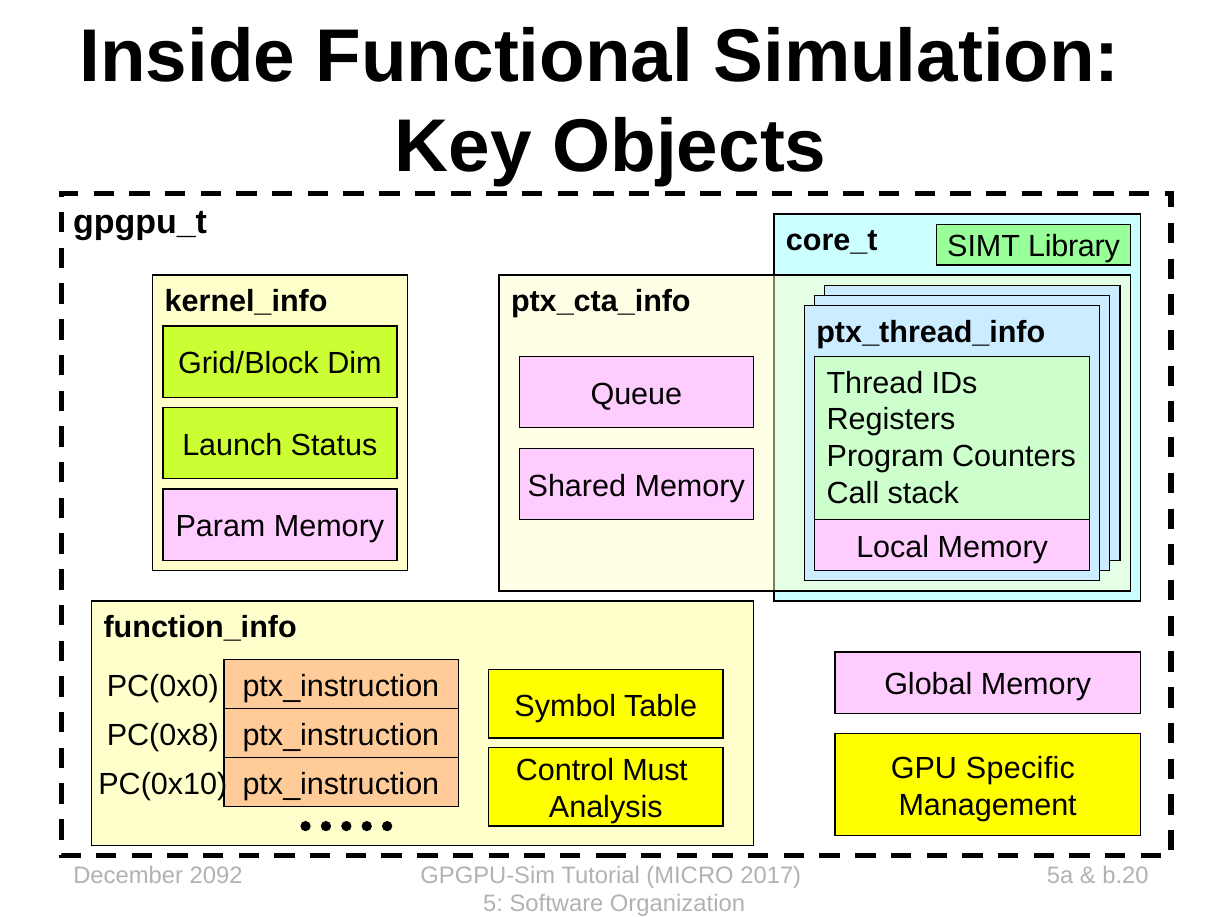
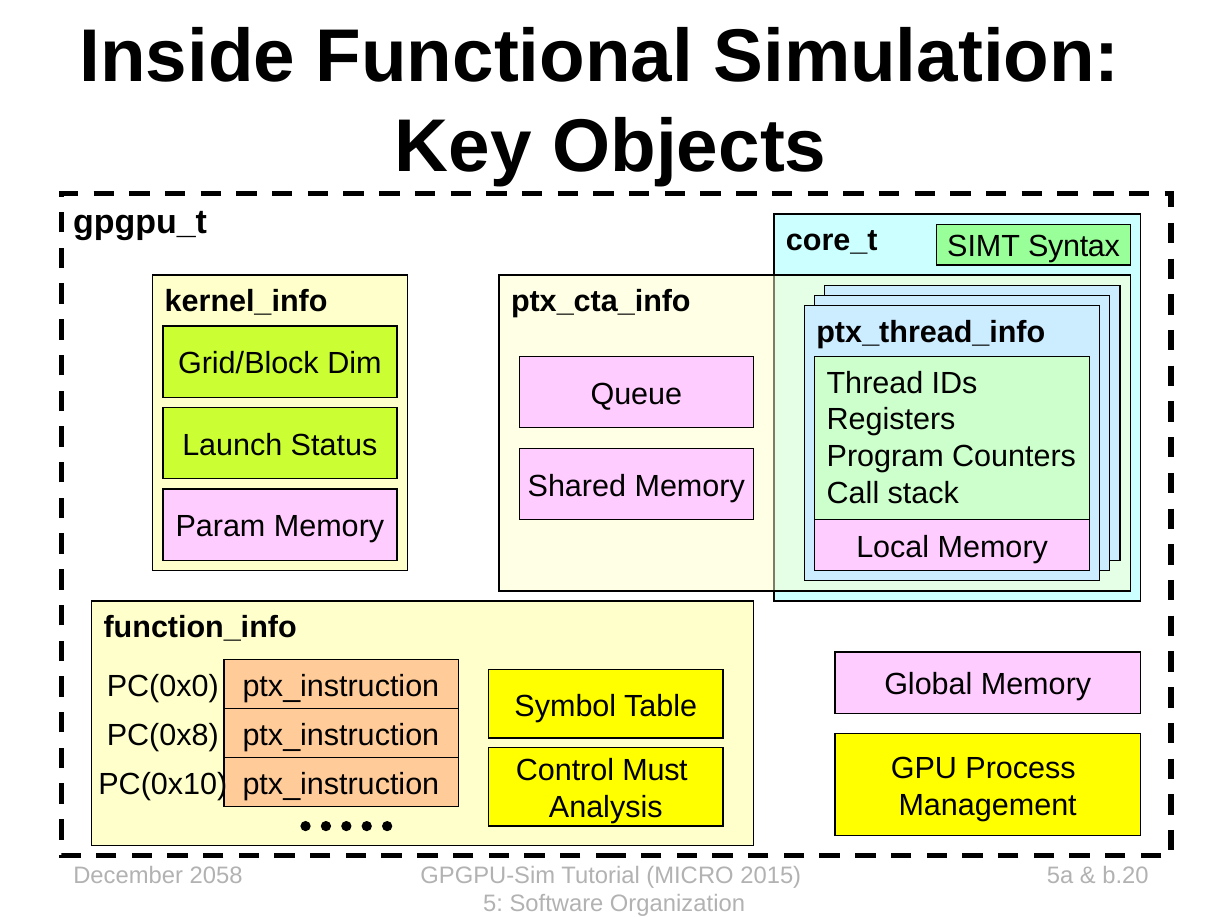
Library: Library -> Syntax (1074, 247)
Specific: Specific -> Process (1021, 768)
2092: 2092 -> 2058 (216, 875)
2017: 2017 -> 2015 (771, 875)
